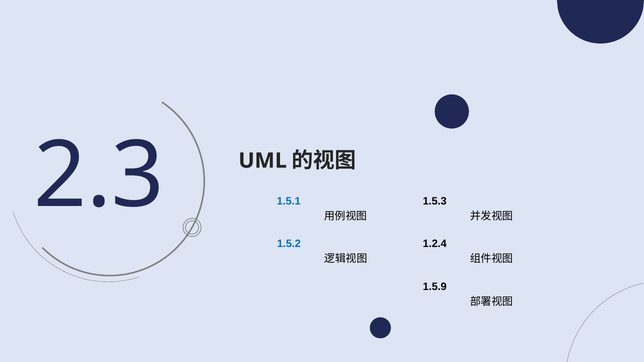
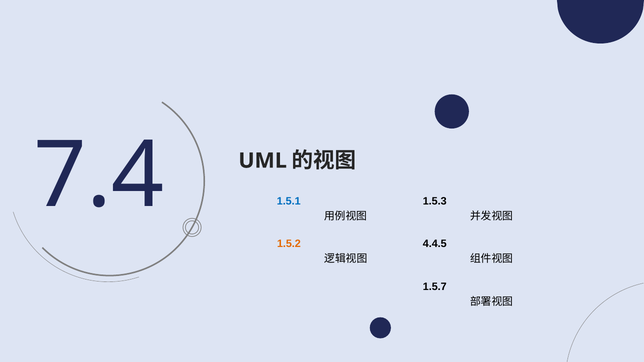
2.3: 2.3 -> 7.4 (99, 176)
1.5.2 colour: blue -> orange (289, 244)
1.2.4: 1.2.4 -> 4.4.5 (435, 244)
1.5.9: 1.5.9 -> 1.5.7 (435, 287)
